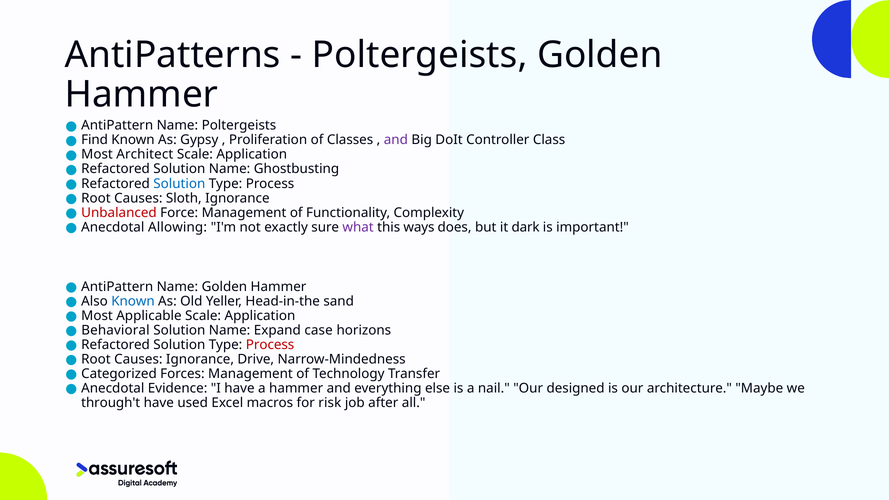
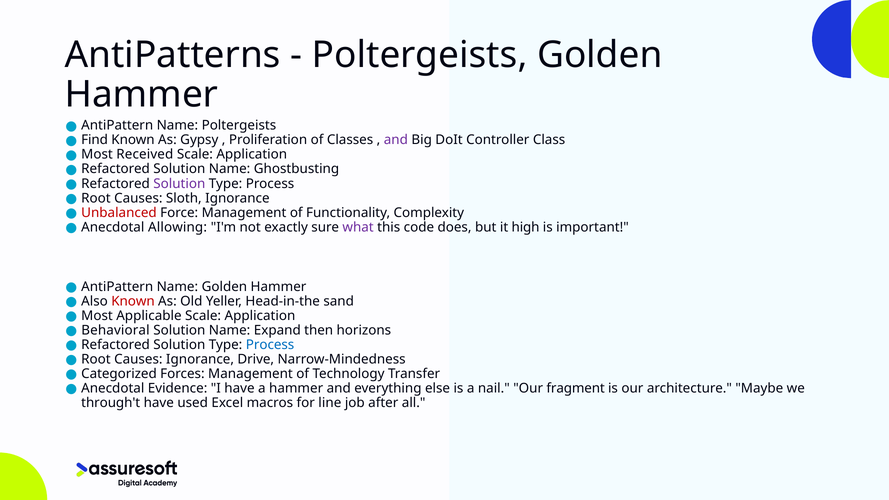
Architect: Architect -> Received (145, 155)
Solution colour: blue -> purple (179, 184)
ways: ways -> code (419, 227)
dark: dark -> high (526, 227)
Known colour: blue -> red (133, 301)
case: case -> then (319, 330)
Process colour: red -> blue (270, 345)
designed: designed -> fragment (576, 388)
risk: risk -> line (330, 403)
